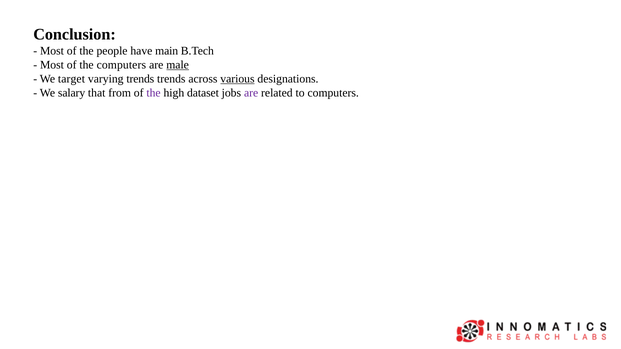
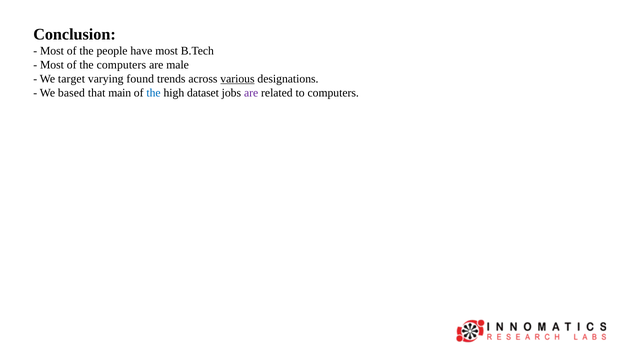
have main: main -> most (167, 51)
male underline: present -> none (178, 65)
varying trends: trends -> found (140, 79)
salary: salary -> based (71, 93)
from: from -> main (120, 93)
the colour: purple -> blue (154, 93)
